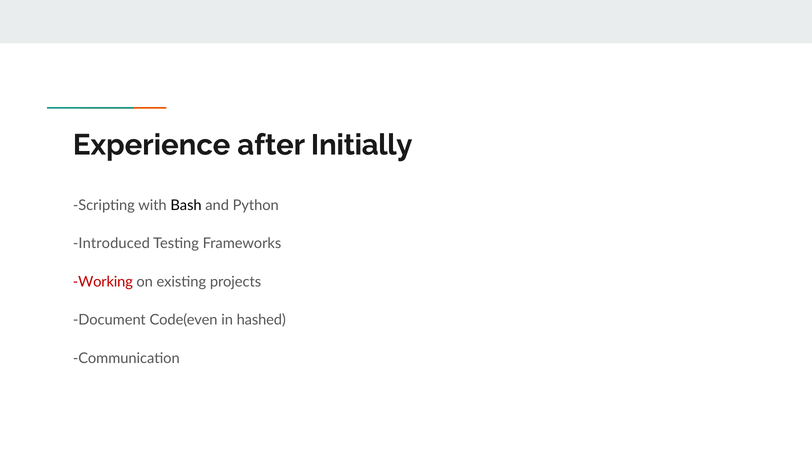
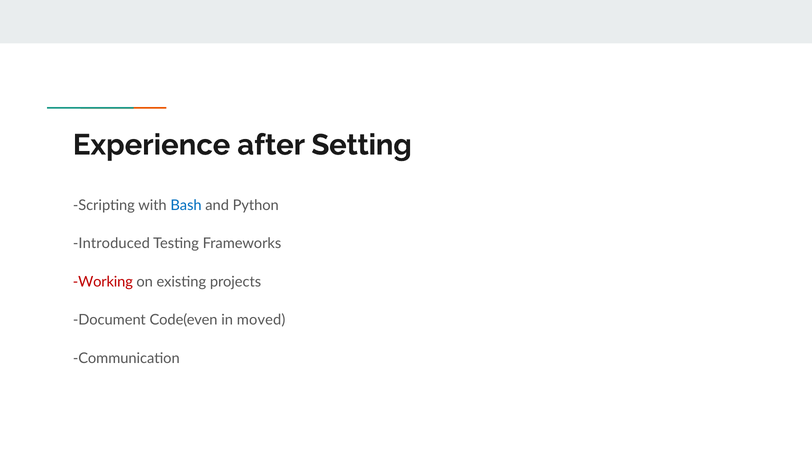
Initially: Initially -> Setting (362, 145)
Bash colour: black -> blue (186, 205)
hashed: hashed -> moved (261, 320)
